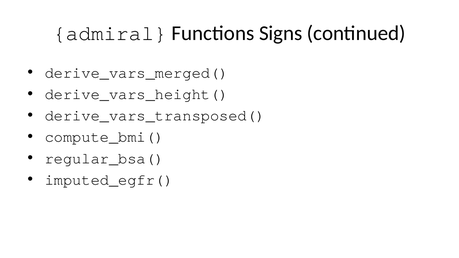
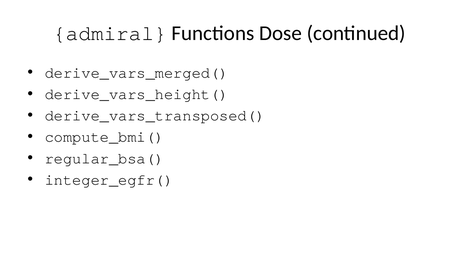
Signs: Signs -> Dose (281, 33)
imputed_egfr(: imputed_egfr( -> integer_egfr( (109, 180)
